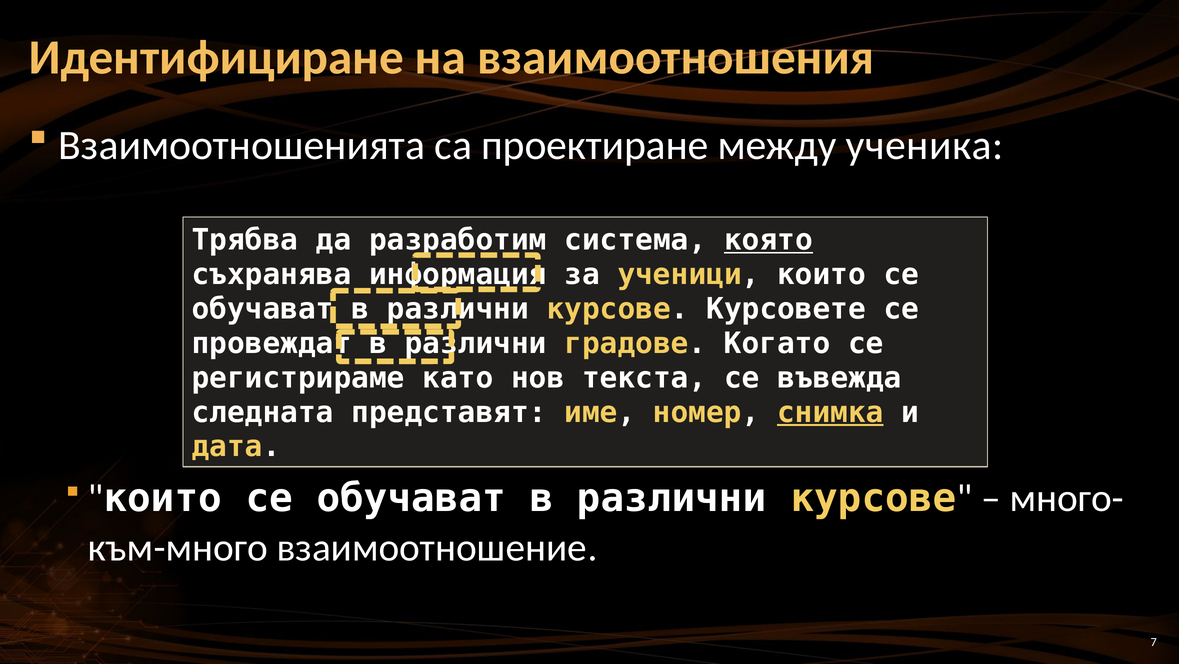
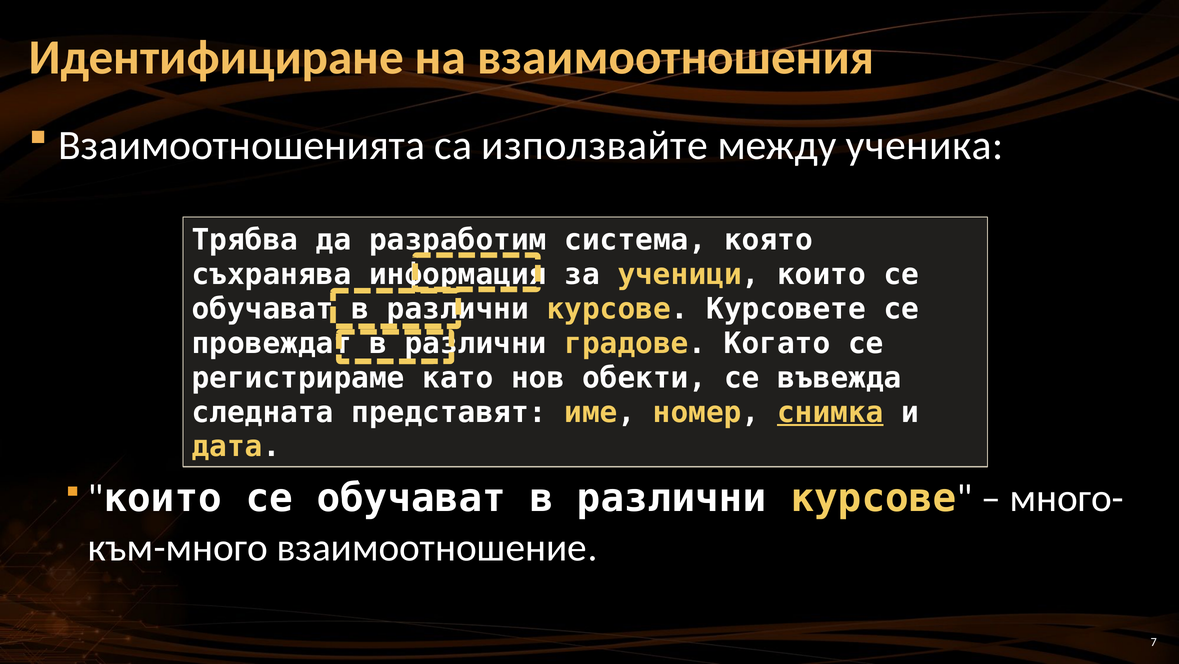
проектиране: проектиране -> използвайте (595, 145)
която underline: present -> none (768, 240)
текста: текста -> обекти (644, 377)
